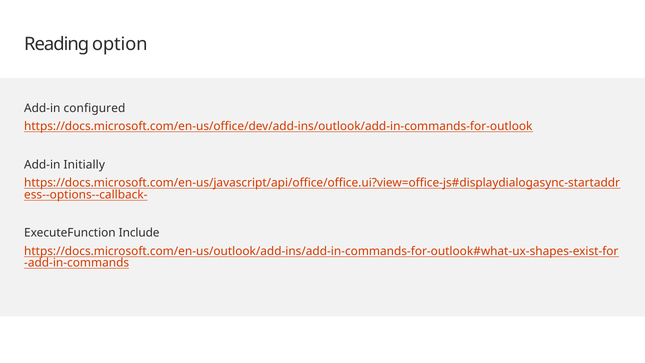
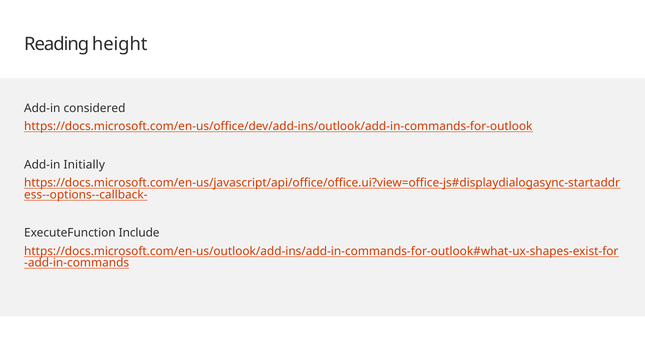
option: option -> height (120, 44)
configured: configured -> considered (94, 108)
